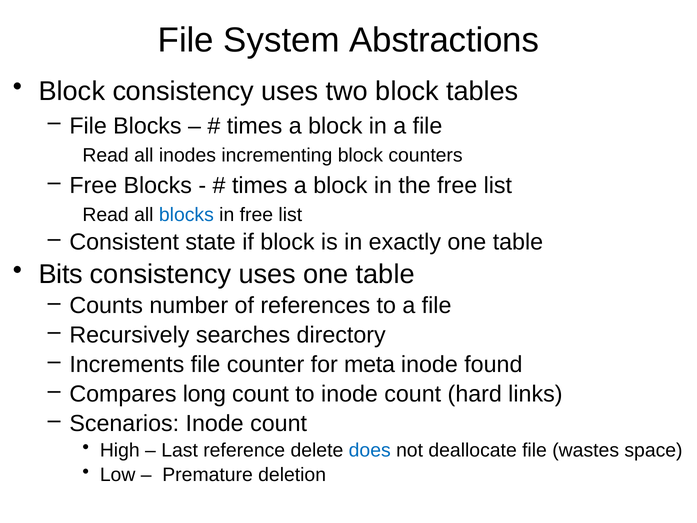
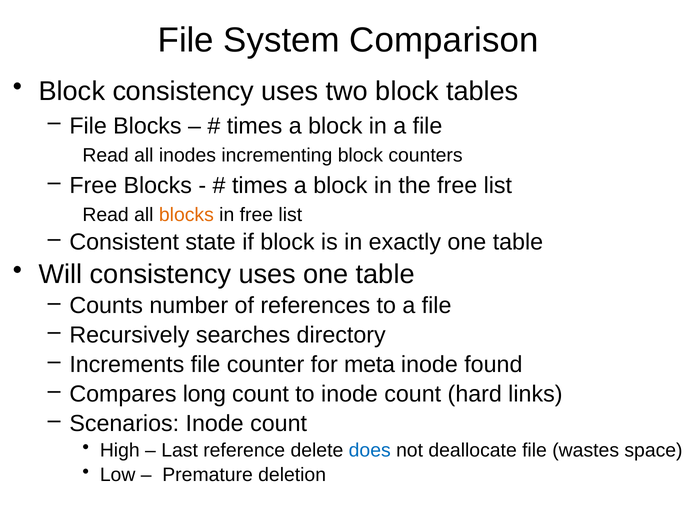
Abstractions: Abstractions -> Comparison (444, 40)
blocks colour: blue -> orange (186, 215)
Bits: Bits -> Will (61, 274)
